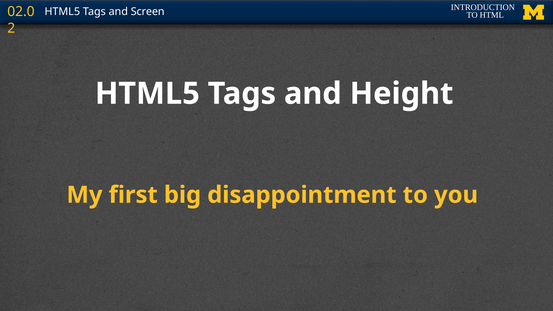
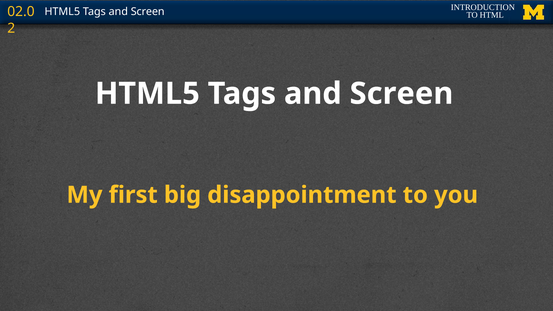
Height: Height -> Screen (401, 94)
